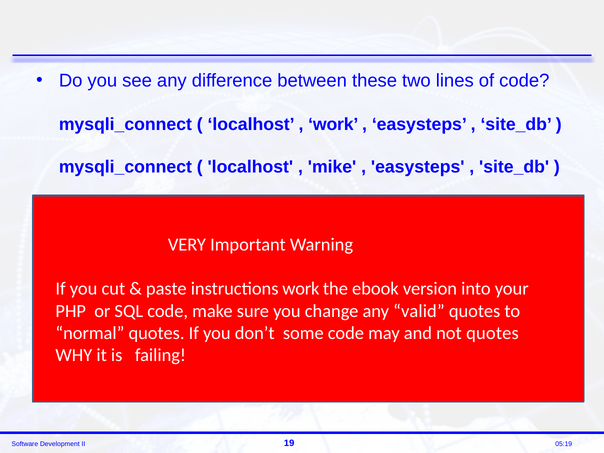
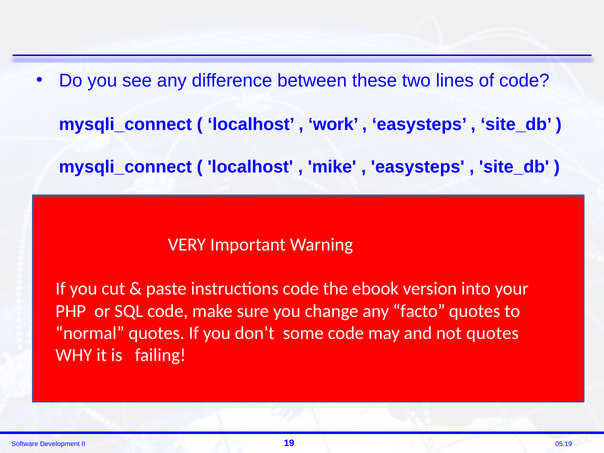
instructions work: work -> code (301, 289)
valid: valid -> facto (419, 311)
